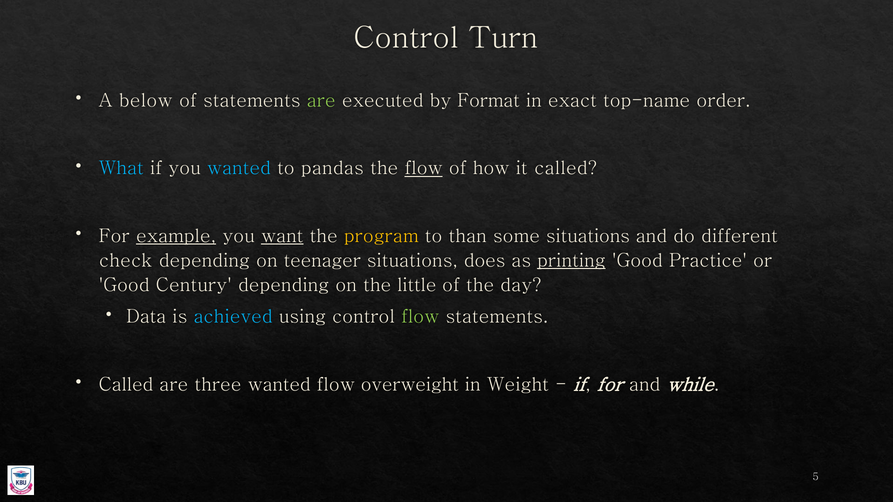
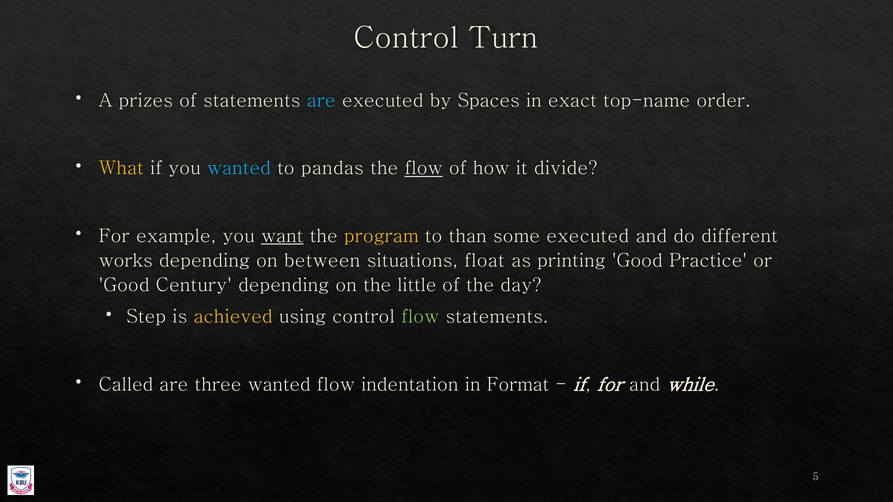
below: below -> prizes (146, 101)
are colour: light green -> light blue (321, 101)
Format: Format -> Spaces (489, 101)
What colour: light blue -> yellow (121, 168)
it called: called -> divide (566, 168)
example underline: present -> none (176, 236)
some situations: situations -> executed (588, 236)
check: check -> works (126, 261)
teenager: teenager -> between (322, 261)
does: does -> float (485, 261)
printing underline: present -> none (571, 261)
Data: Data -> Step (146, 317)
achieved colour: light blue -> yellow (233, 317)
overweight: overweight -> indentation (410, 385)
Weight: Weight -> Format (518, 385)
